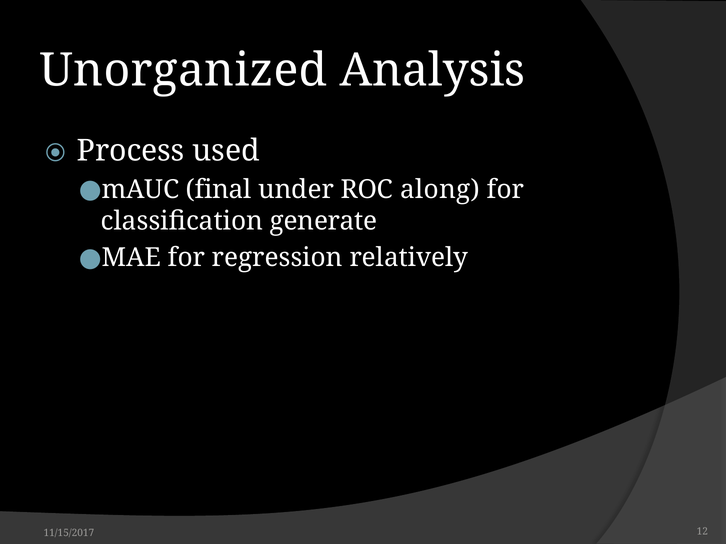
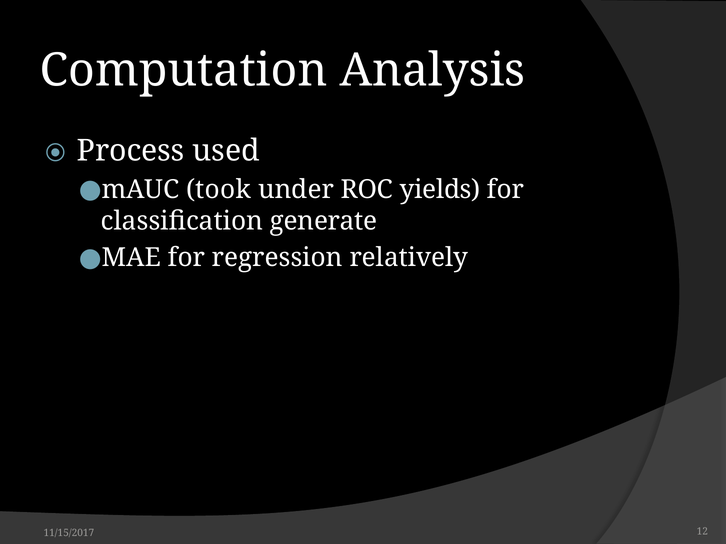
Unorganized: Unorganized -> Computation (184, 70)
final: final -> took (218, 190)
along: along -> yields (440, 190)
